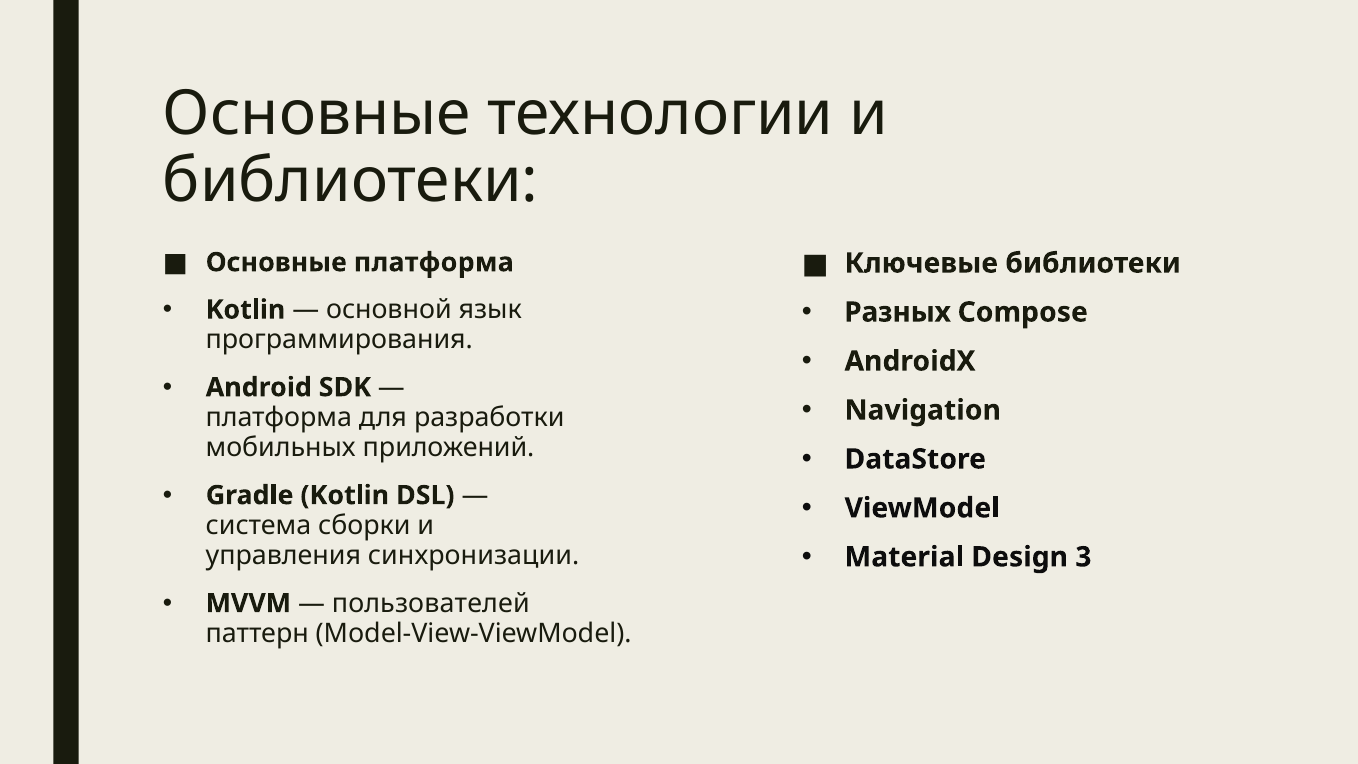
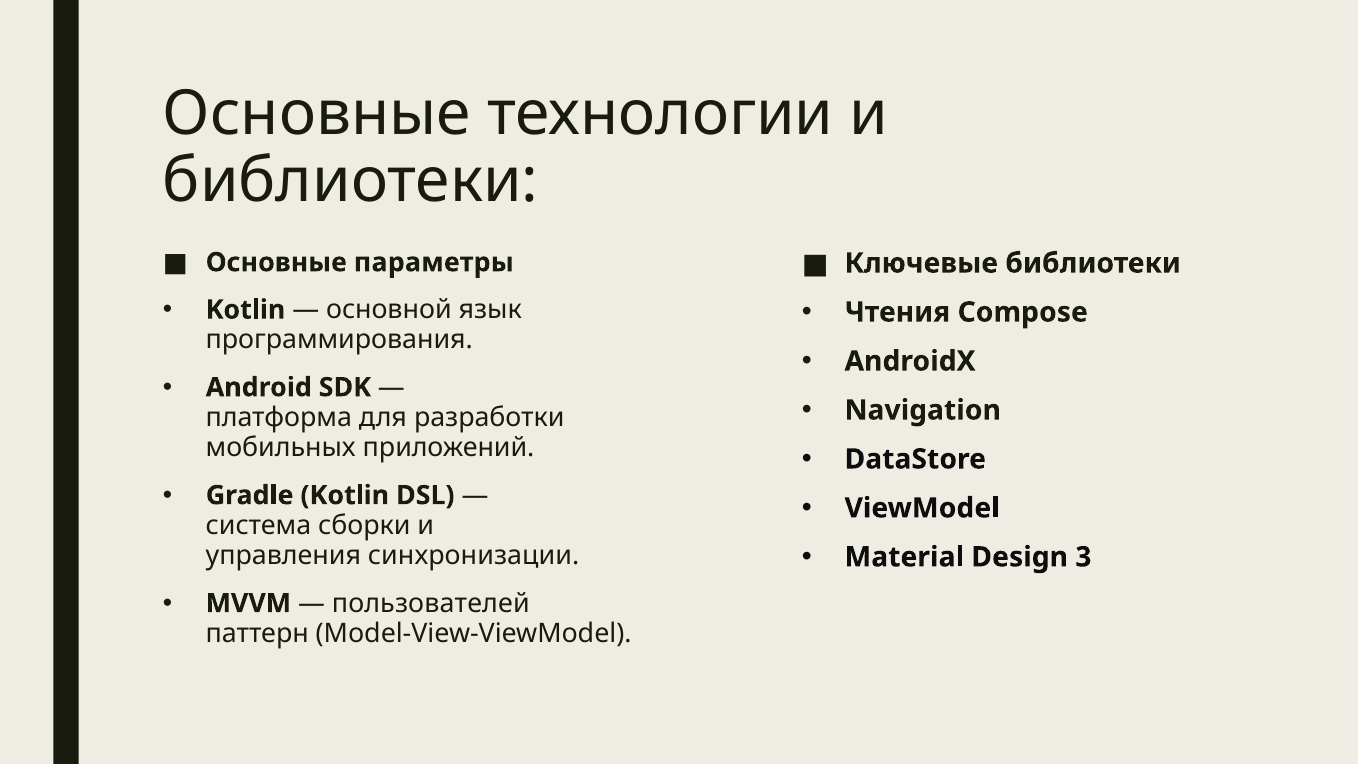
Основные платформа: платформа -> параметры (434, 262)
Разных: Разных -> Чтения (897, 312)
